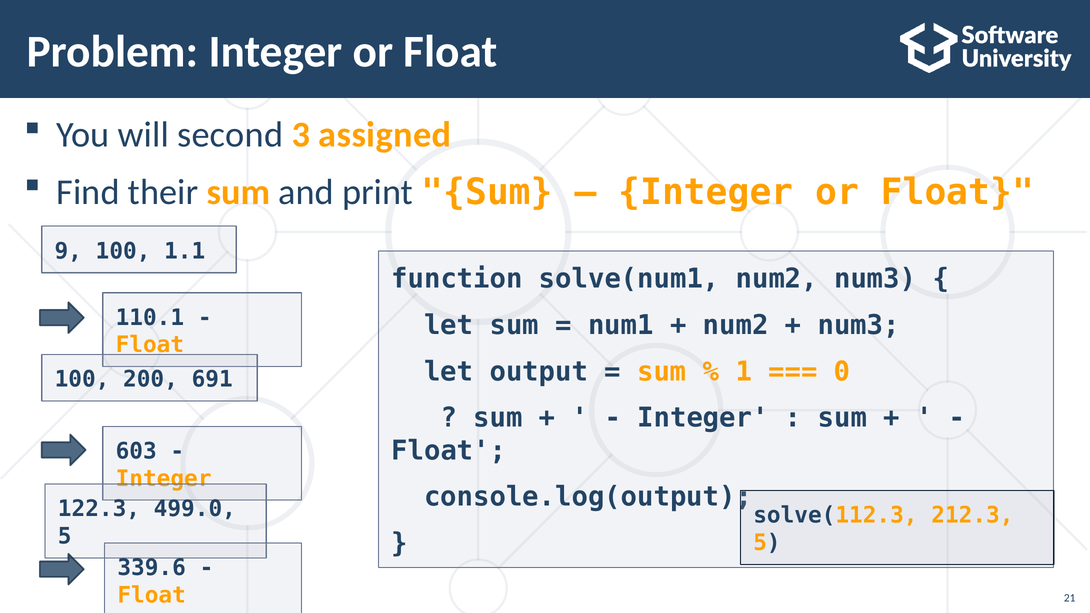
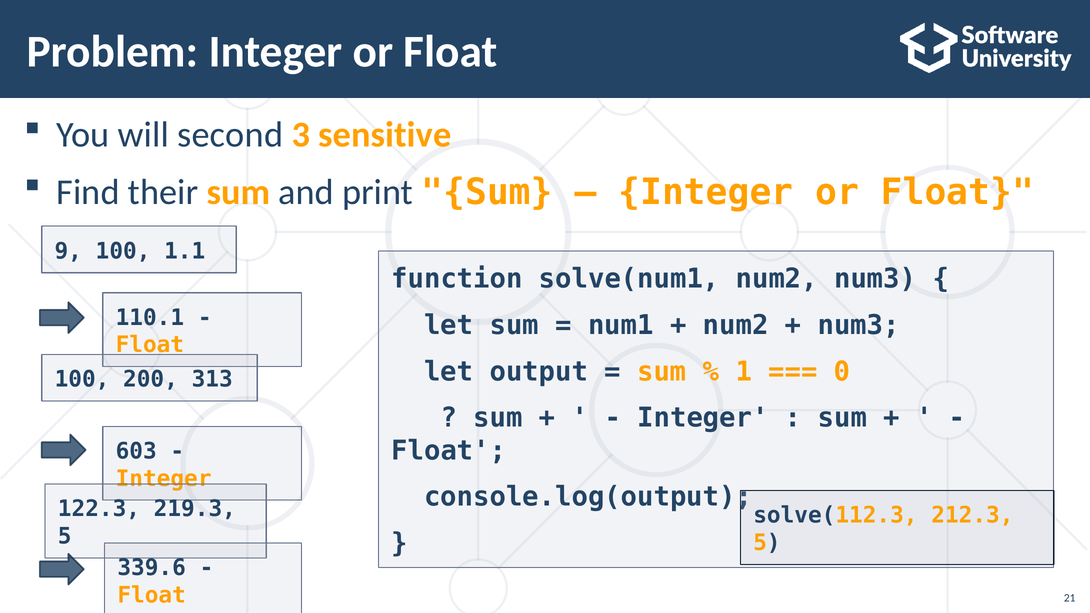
assigned: assigned -> sensitive (385, 135)
691: 691 -> 313 (212, 379)
499.0: 499.0 -> 219.3 (195, 509)
